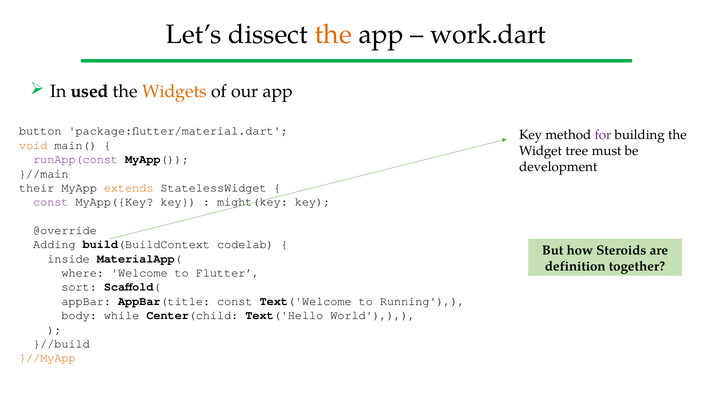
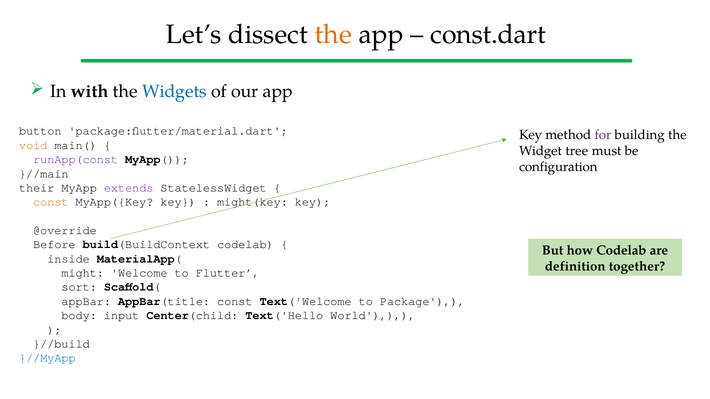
work.dart: work.dart -> const.dart (488, 34)
used: used -> with (90, 91)
Widgets colour: orange -> blue (174, 91)
development: development -> configuration (558, 167)
extends colour: orange -> purple (129, 188)
const colour: purple -> orange (51, 202)
Adding: Adding -> Before (54, 245)
how Steroids: Steroids -> Codelab (621, 250)
where: where -> might (83, 273)
Running: Running -> Package (422, 302)
while: while -> input (122, 316)
}//MyApp colour: orange -> blue (47, 358)
